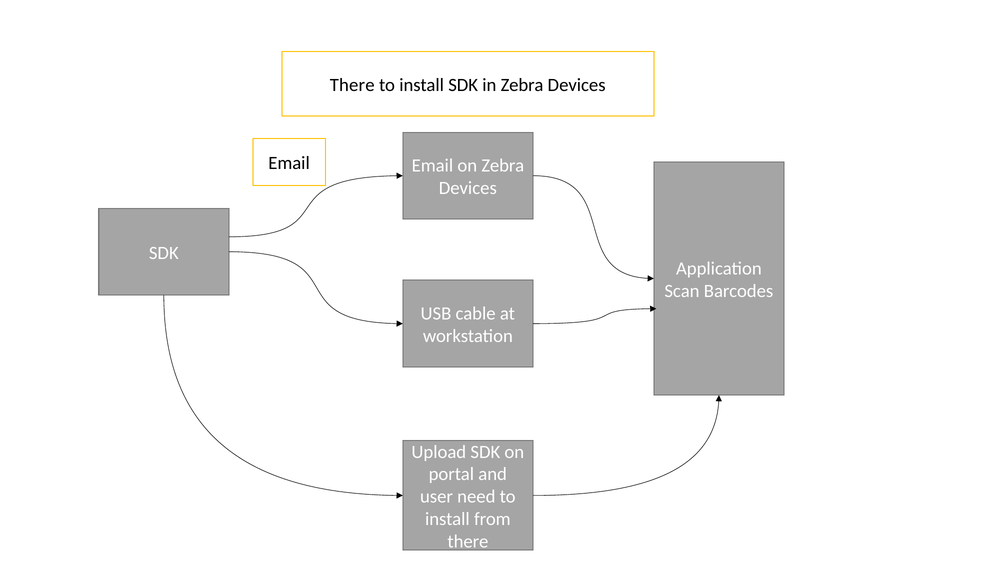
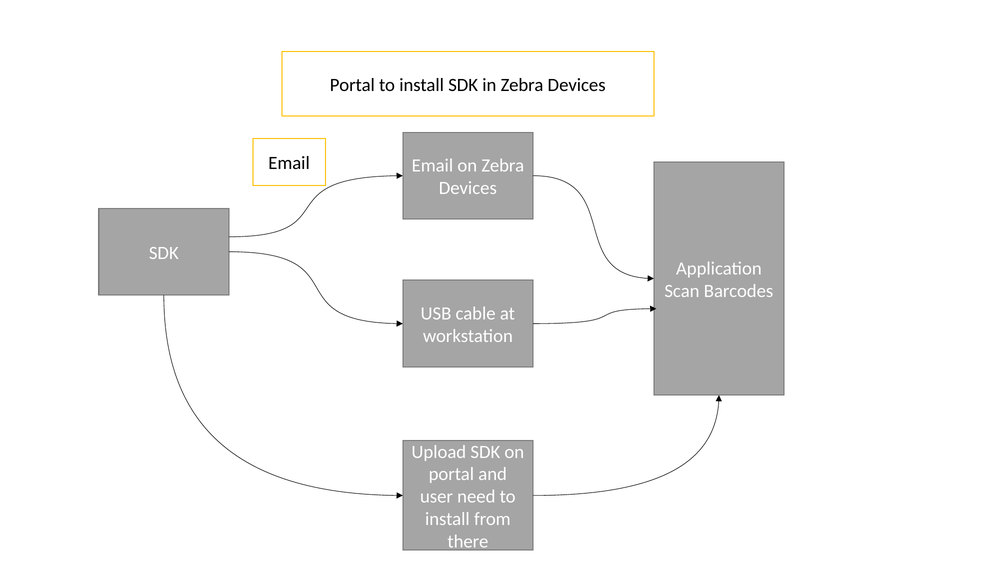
There: There -> Portal (352, 85)
